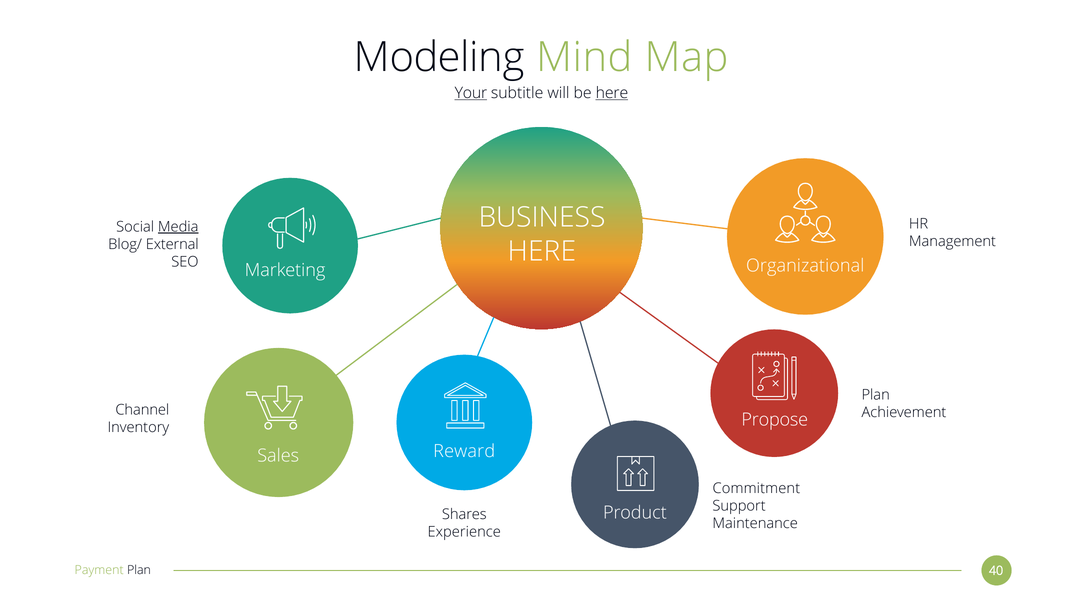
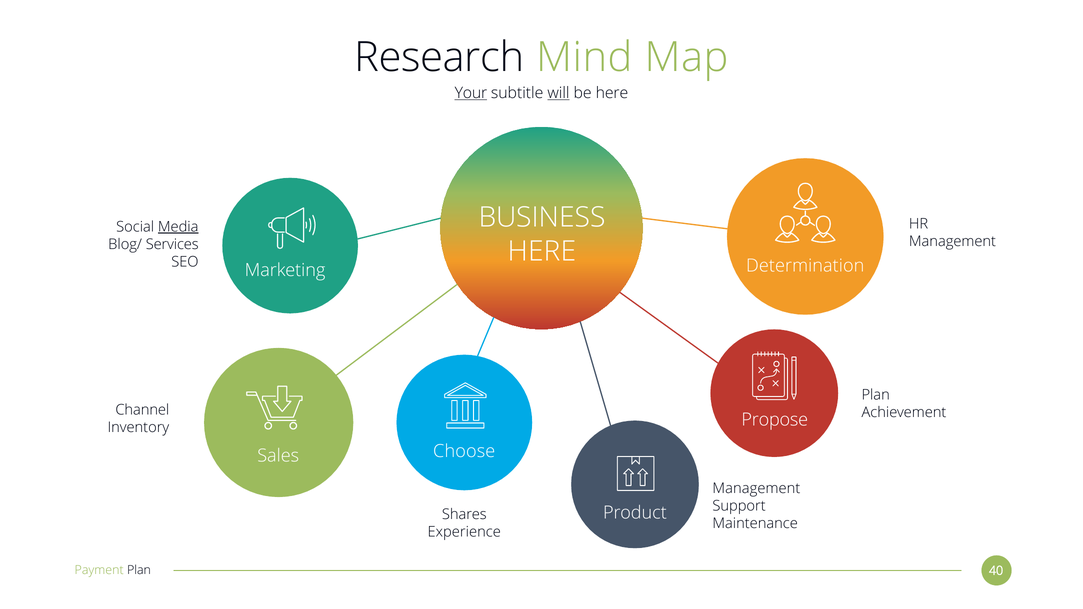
Modeling: Modeling -> Research (439, 57)
will underline: none -> present (558, 93)
here underline: present -> none (612, 93)
External: External -> Services (172, 244)
Organizational: Organizational -> Determination (805, 266)
Reward: Reward -> Choose (464, 451)
Commitment: Commitment -> Management (756, 489)
